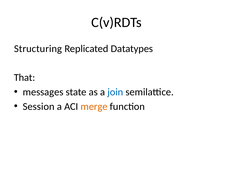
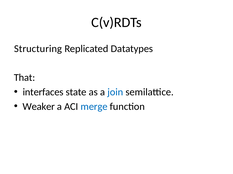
messages: messages -> interfaces (43, 92)
Session: Session -> Weaker (39, 107)
merge colour: orange -> blue (94, 107)
